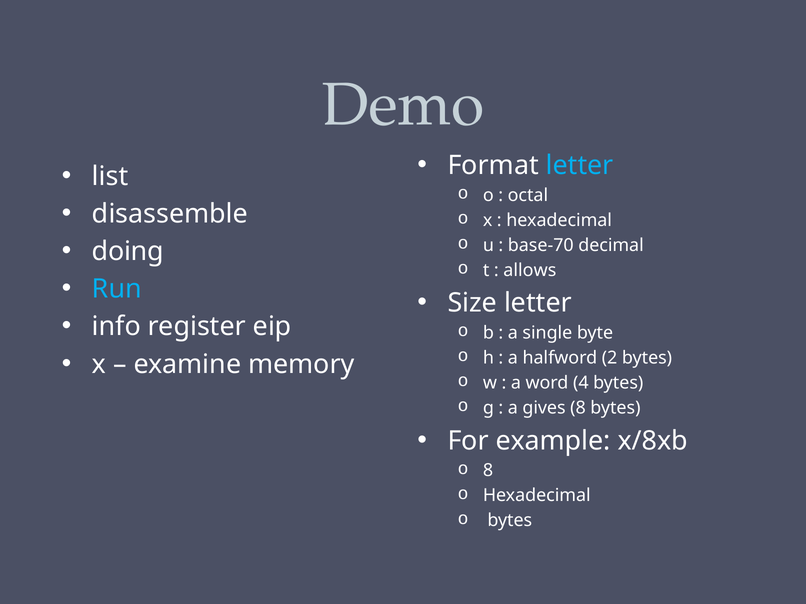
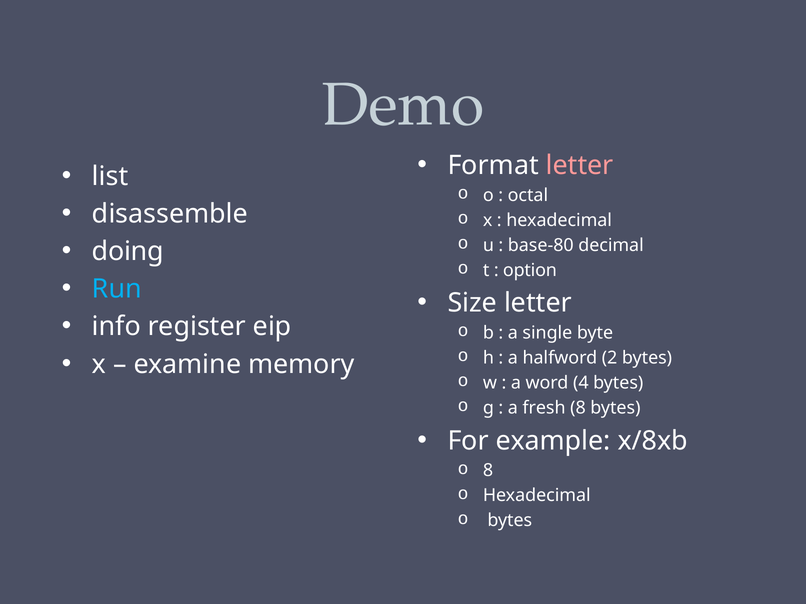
letter colour: light blue -> pink (580, 166)
base-70: base-70 -> base-80 (541, 245)
allows: allows -> option (530, 270)
gives: gives -> fresh (544, 408)
